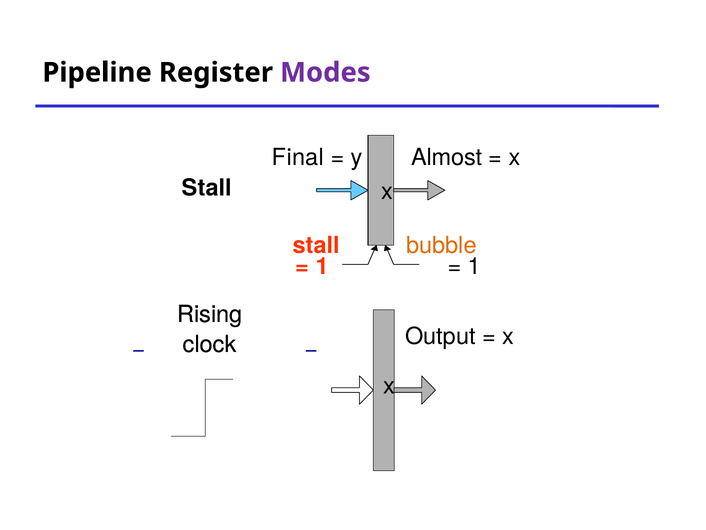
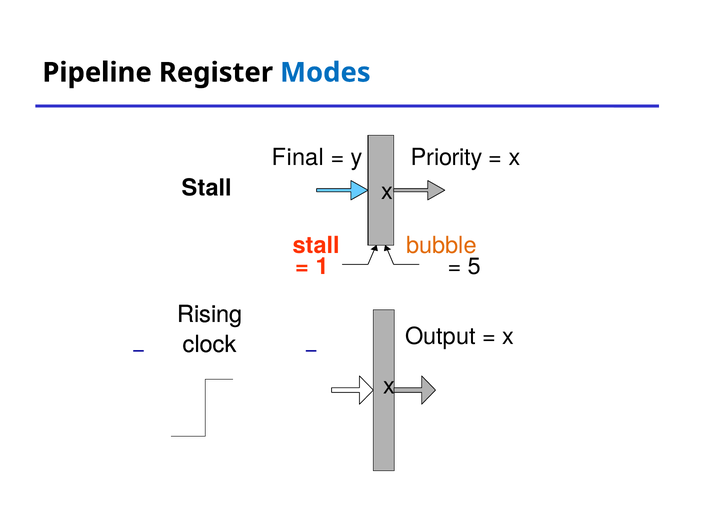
Modes colour: purple -> blue (325, 72)
Almost: Almost -> Priority (447, 157)
1: 1 -> 5 (474, 266)
